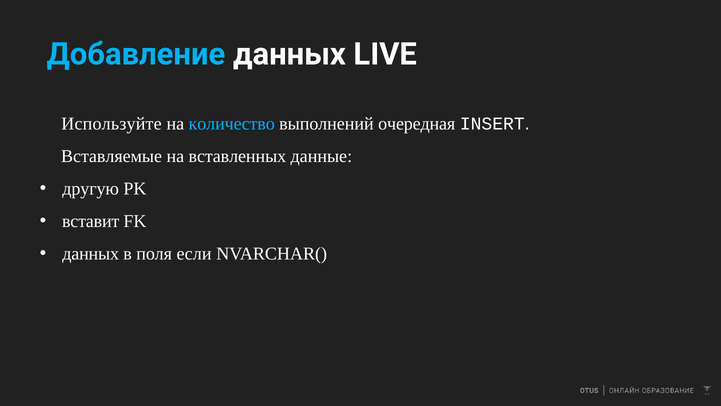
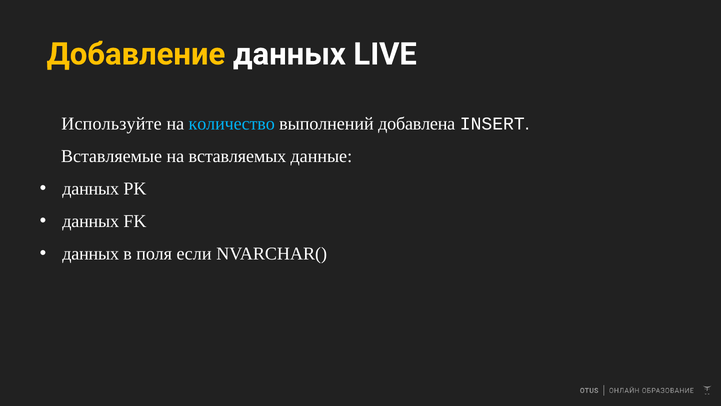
Добавление colour: light blue -> yellow (136, 54)
очередная: очередная -> добавлена (417, 124)
вставленных: вставленных -> вставляемых (237, 156)
другую: другую -> данных (91, 189)
вставит: вставит -> данных (91, 221)
